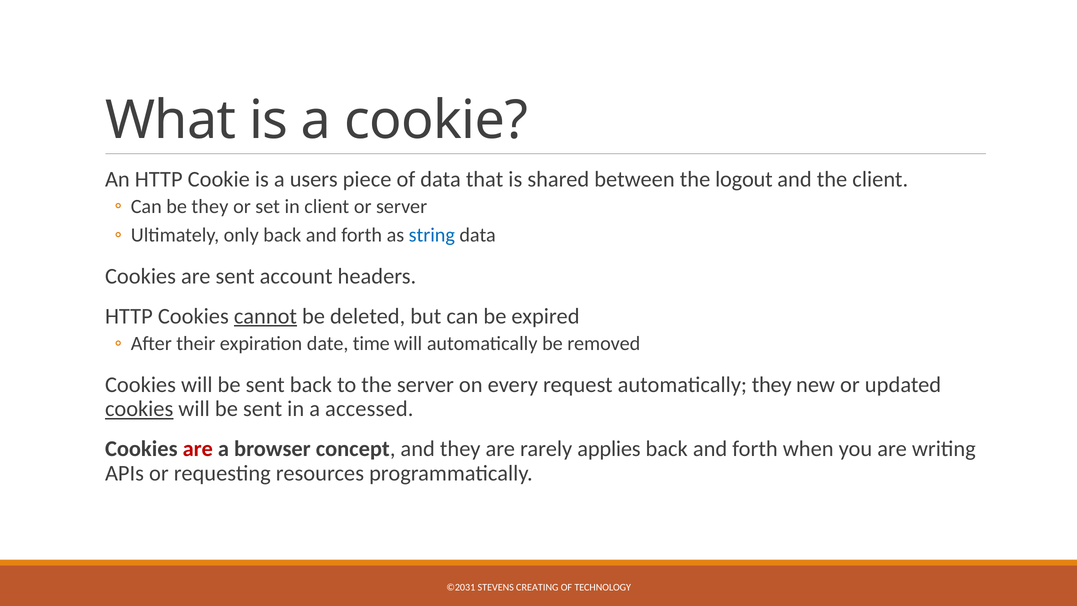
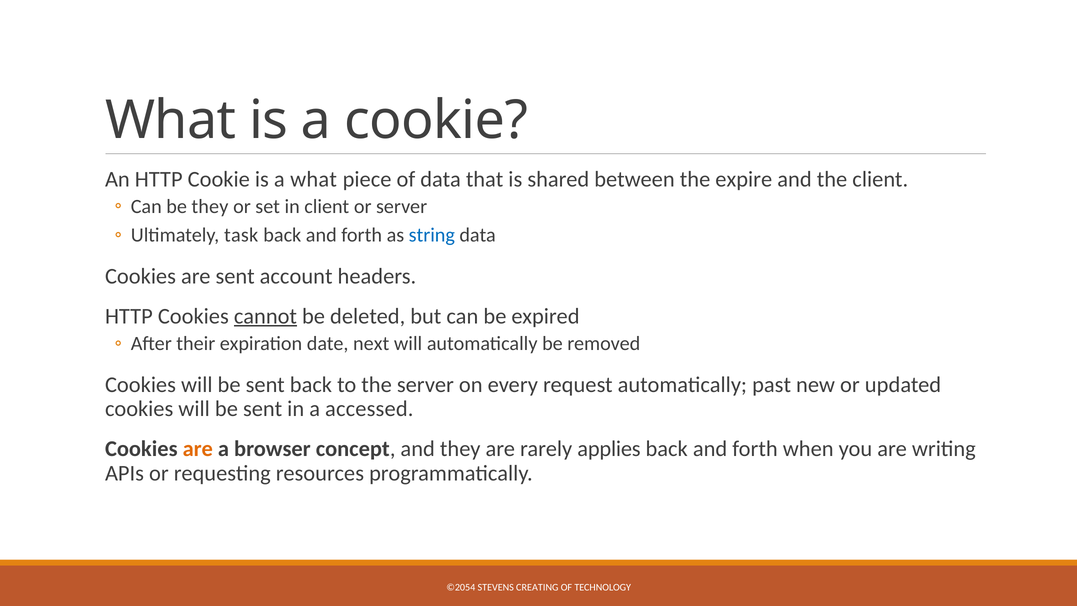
a users: users -> what (314, 179)
logout: logout -> expire (744, 179)
only: only -> task (241, 235)
time: time -> next (371, 344)
automatically they: they -> past (772, 385)
cookies underline: present -> none (139, 409)
are colour: red -> orange (198, 449)
©2031: ©2031 -> ©2054 (461, 587)
